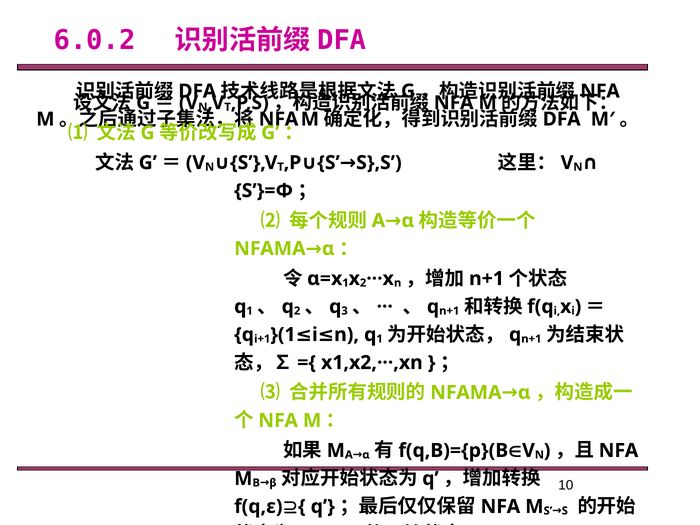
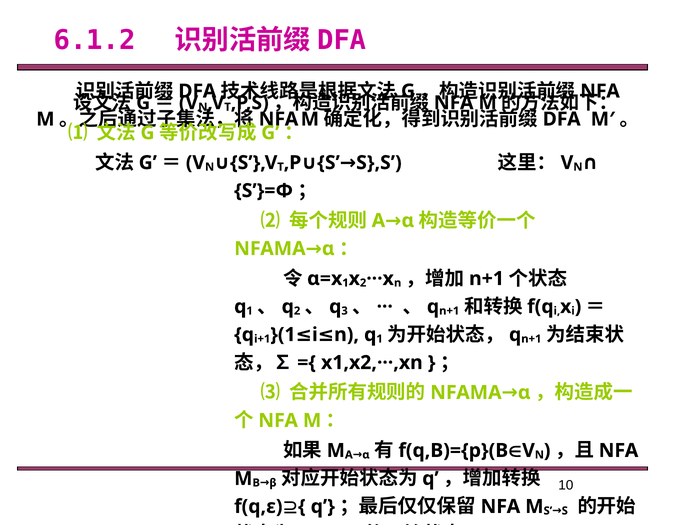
6.0.2: 6.0.2 -> 6.1.2 (95, 40)
